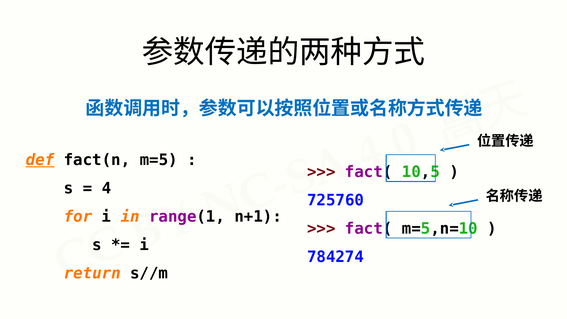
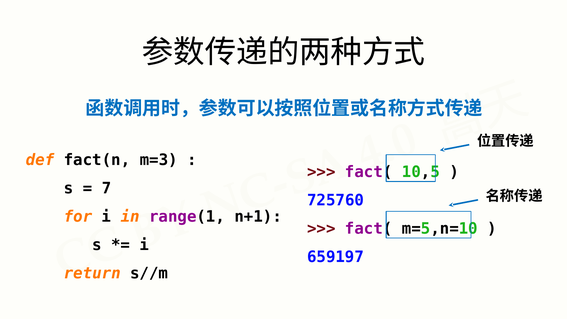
def underline: present -> none (40, 160)
m=5: m=5 -> m=3 (159, 160)
4: 4 -> 7 (106, 188)
784274: 784274 -> 659197 (336, 257)
